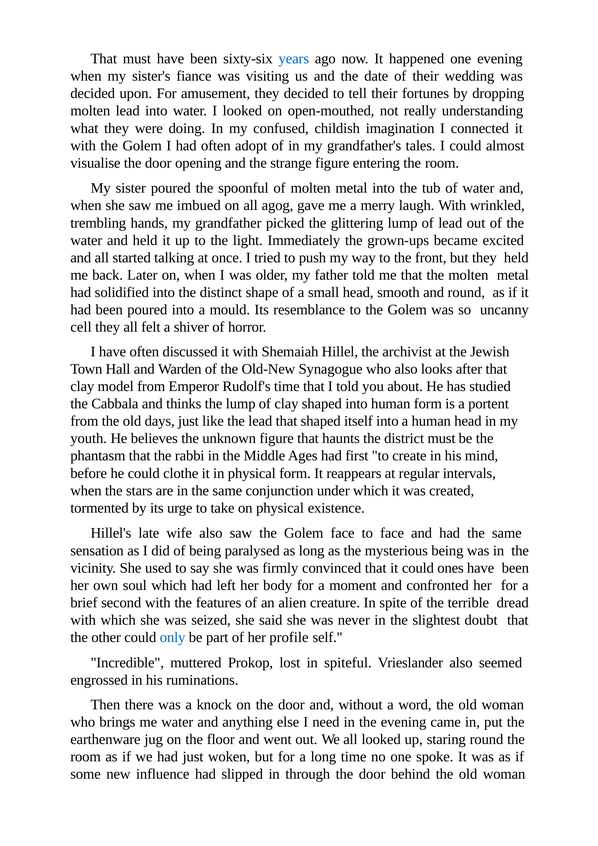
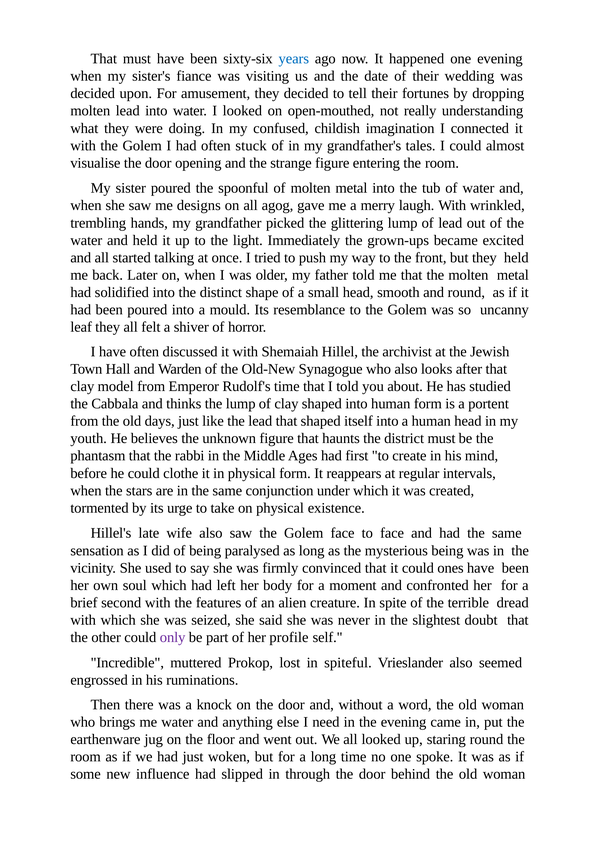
adopt: adopt -> stuck (251, 146)
imbued: imbued -> designs (199, 206)
cell: cell -> leaf (81, 327)
only colour: blue -> purple (173, 638)
